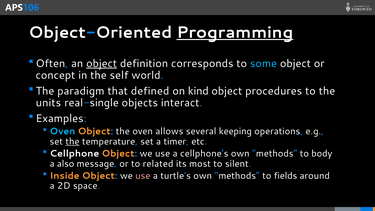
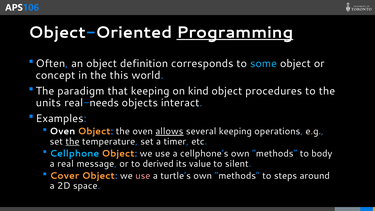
object underline: present -> none (102, 63)
self: self -> this (119, 75)
that defined: defined -> keeping (150, 91)
single: single -> needs (104, 103)
Oven colour: light blue -> white (62, 131)
allows underline: none -> present (169, 131)
Cellphone colour: white -> light blue (74, 153)
also: also -> real (66, 164)
related: related -> derived (158, 164)
most: most -> value (200, 164)
Inside: Inside -> Cover (65, 176)
fields: fields -> steps (286, 176)
